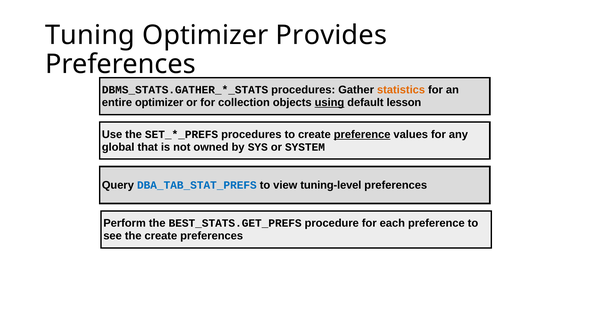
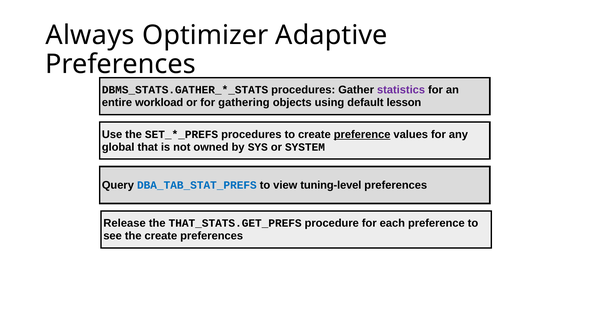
Tuning: Tuning -> Always (90, 35)
Provides: Provides -> Adaptive (331, 35)
statistics colour: orange -> purple (401, 90)
entire optimizer: optimizer -> workload (159, 103)
collection: collection -> gathering (244, 103)
using underline: present -> none (329, 103)
Perform: Perform -> Release (125, 223)
BEST_STATS.GET_PREFS: BEST_STATS.GET_PREFS -> THAT_STATS.GET_PREFS (235, 223)
